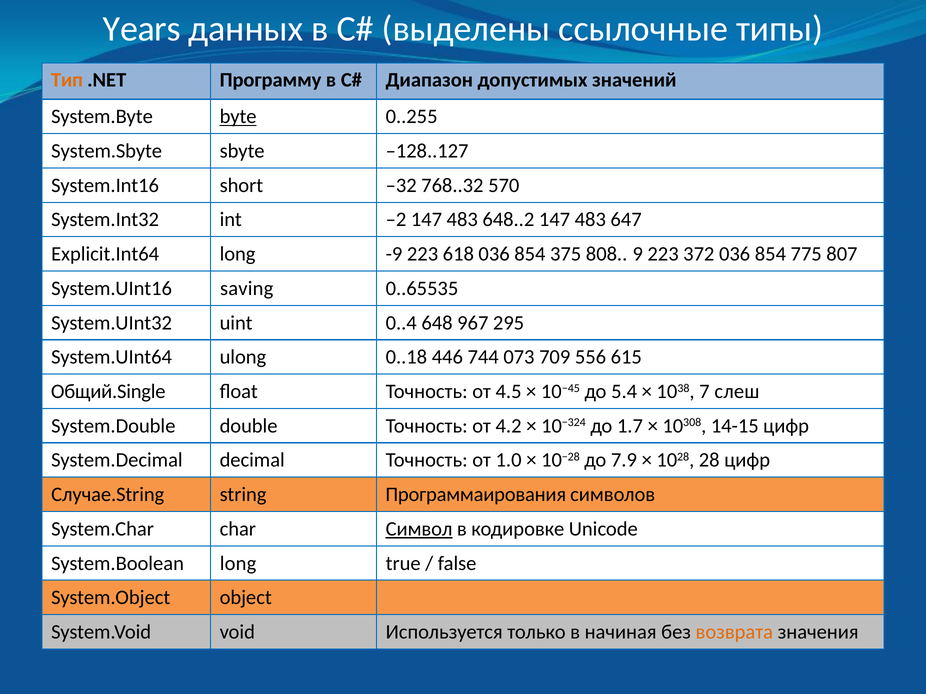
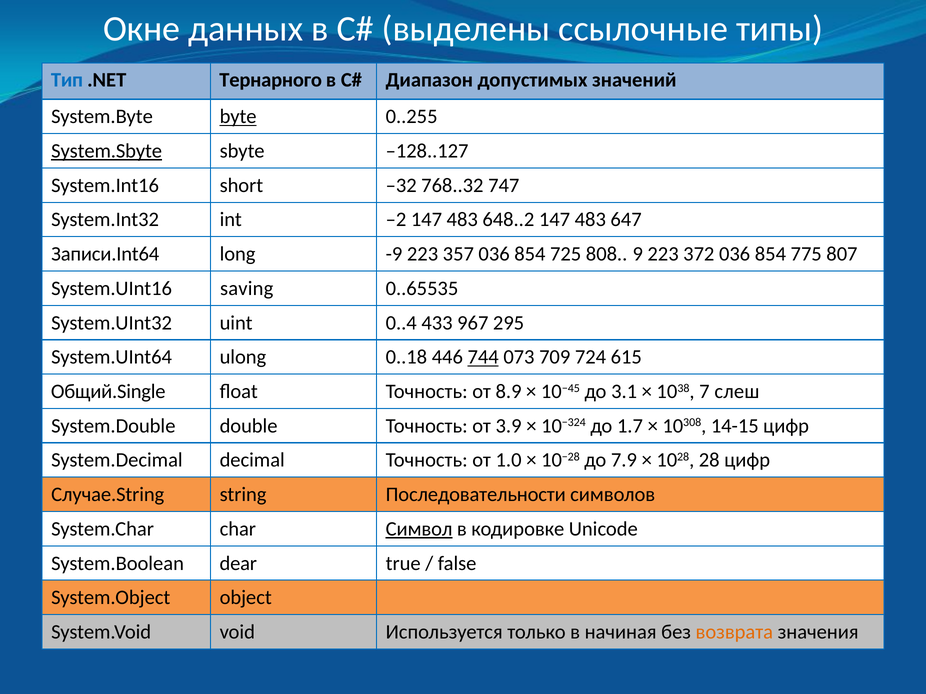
Years: Years -> Окне (142, 29)
Тип colour: orange -> blue (67, 80)
Программу: Программу -> Тернарного (271, 80)
System.Sbyte underline: none -> present (107, 151)
570: 570 -> 747 (504, 185)
Explicit.Int64: Explicit.Int64 -> Записи.Int64 (105, 254)
618: 618 -> 357 (458, 254)
375: 375 -> 725 (566, 254)
648: 648 -> 433 (437, 323)
744 underline: none -> present (483, 357)
556: 556 -> 724 (591, 357)
4.5: 4.5 -> 8.9 (509, 392)
5.4: 5.4 -> 3.1 (624, 392)
4.2: 4.2 -> 3.9 (509, 426)
Программаирования: Программаирования -> Последовательности (476, 495)
System.Boolean long: long -> dear (238, 564)
